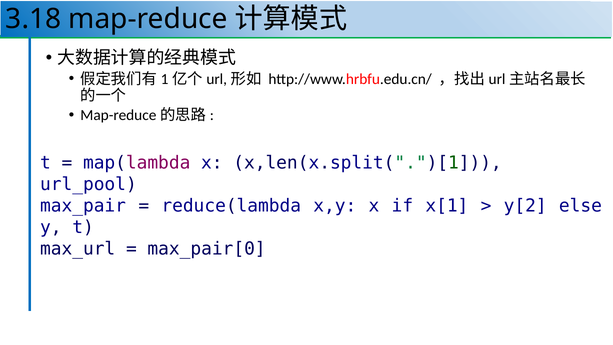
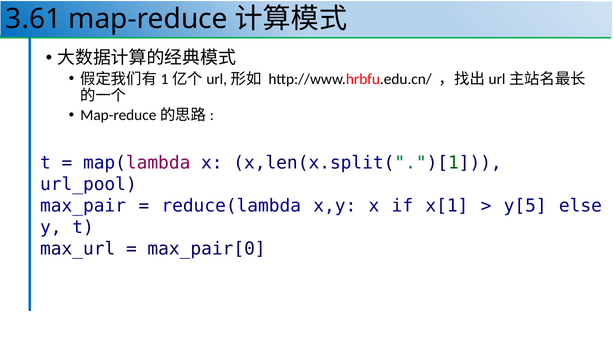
3.18: 3.18 -> 3.61 (33, 19)
y[2: y[2 -> y[5 (525, 206)
